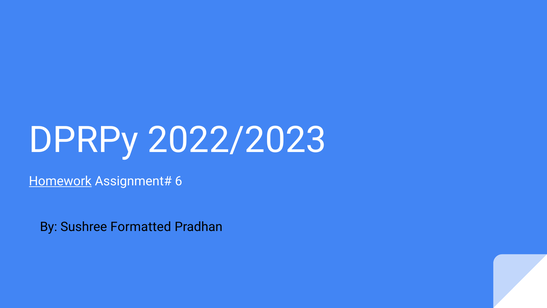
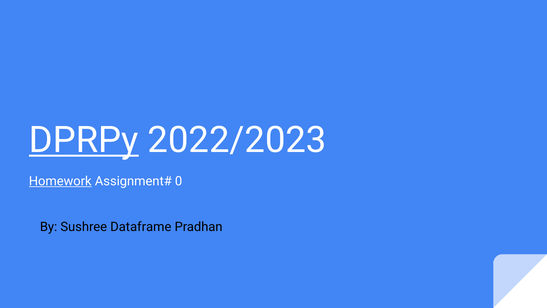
DPRPy underline: none -> present (84, 140)
6: 6 -> 0 (179, 181)
Formatted: Formatted -> Dataframe (141, 227)
